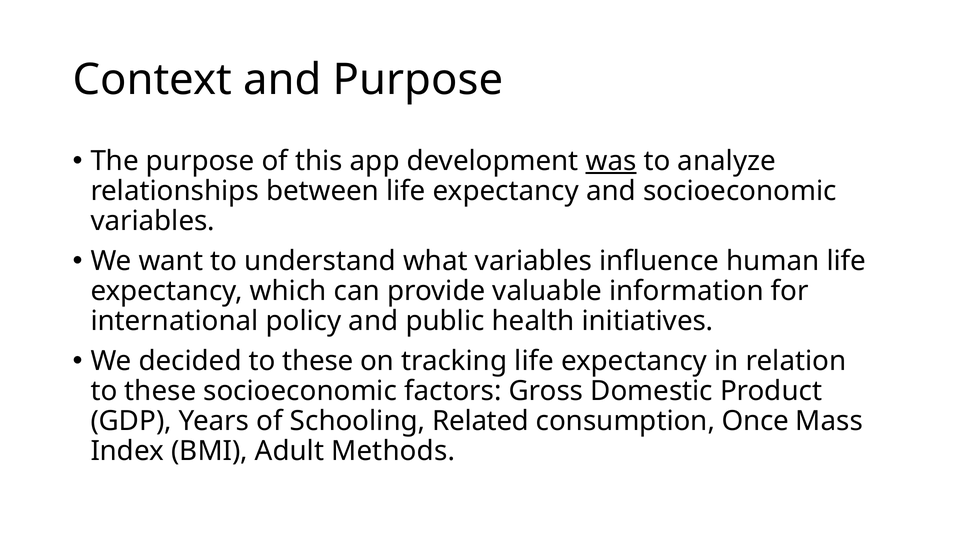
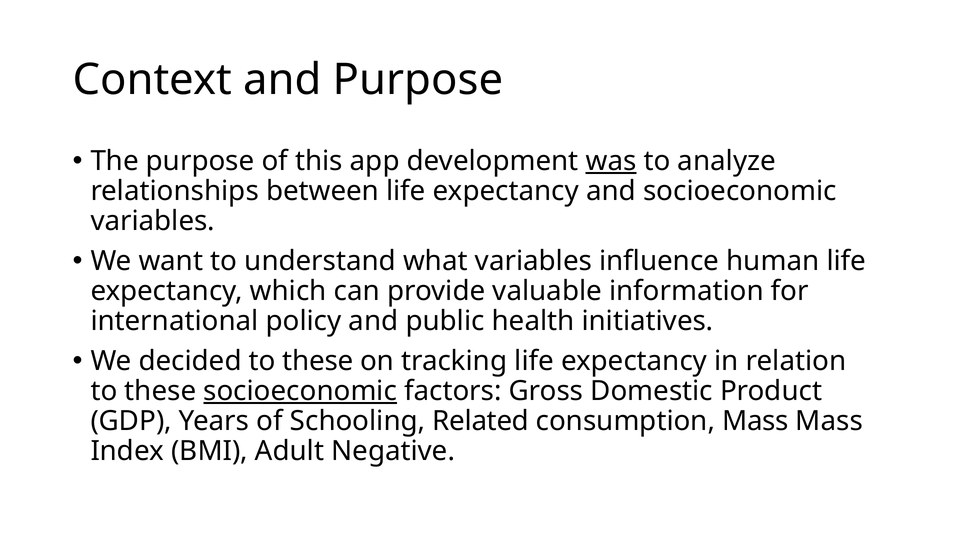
socioeconomic underline: none -> present (300, 391)
consumption Once: Once -> Mass (755, 421)
Methods: Methods -> Negative (393, 451)
